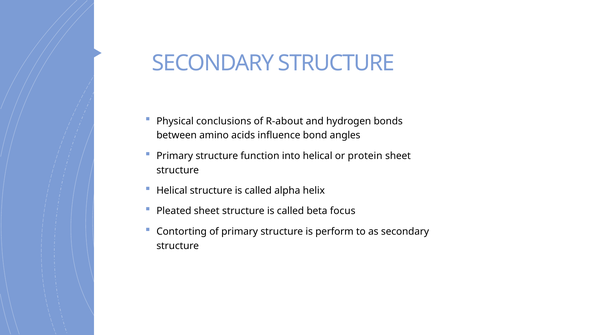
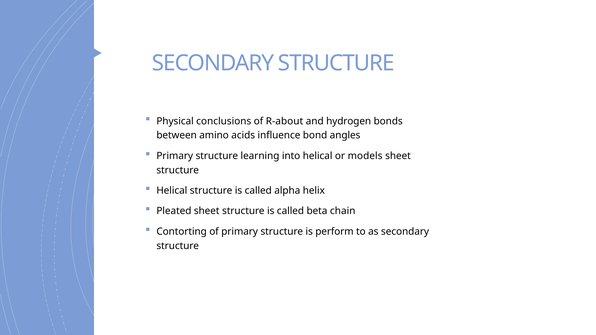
function: function -> learning (260, 156)
protein: protein -> models (365, 156)
focus: focus -> chain (343, 211)
